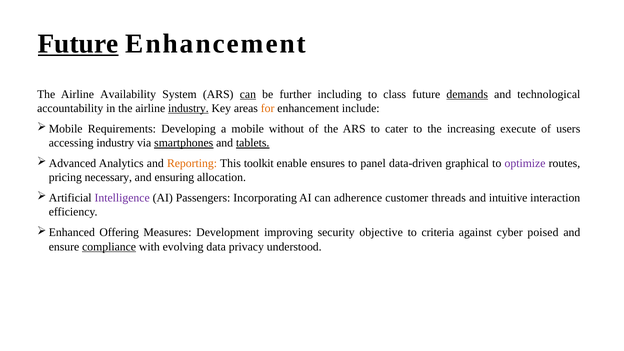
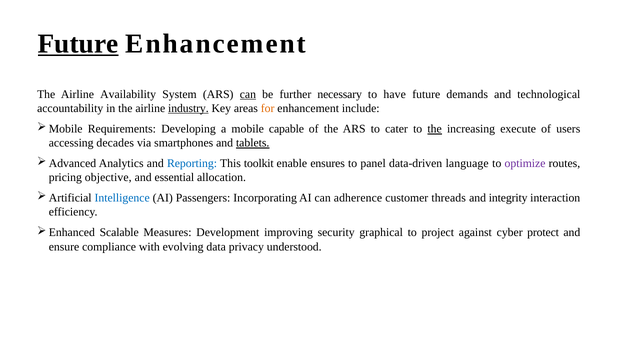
including: including -> necessary (340, 94)
class: class -> have (395, 94)
demands underline: present -> none (467, 94)
without: without -> capable (286, 129)
the underline: none -> present (435, 129)
accessing industry: industry -> decades (115, 143)
smartphones underline: present -> none (184, 143)
Reporting colour: orange -> blue (192, 163)
graphical: graphical -> language (467, 163)
necessary: necessary -> objective (108, 177)
ensuring: ensuring -> essential (174, 177)
Intelligence colour: purple -> blue (122, 198)
intuitive: intuitive -> integrity (508, 198)
Offering: Offering -> Scalable (119, 233)
objective: objective -> graphical (381, 233)
criteria: criteria -> project (438, 233)
poised: poised -> protect (543, 233)
compliance underline: present -> none (109, 247)
